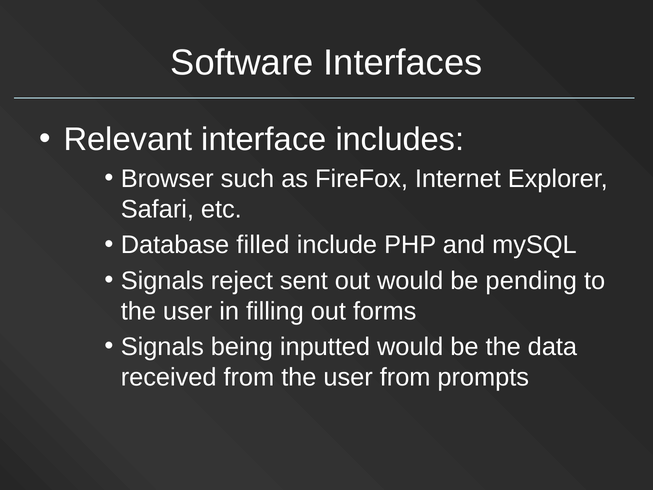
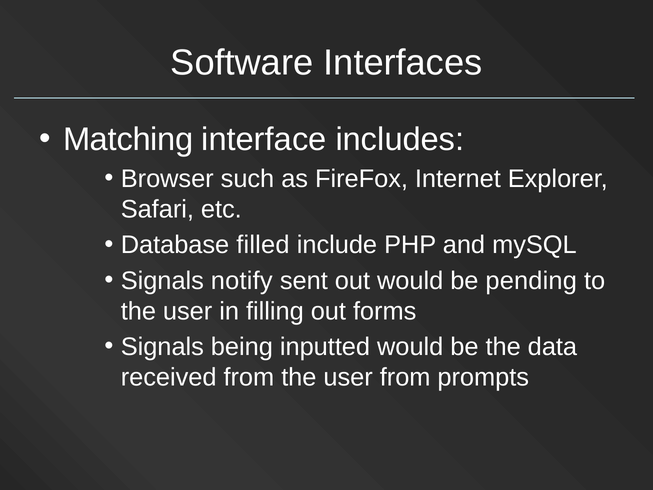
Relevant: Relevant -> Matching (128, 139)
reject: reject -> notify (242, 280)
